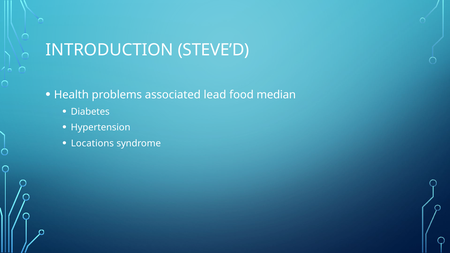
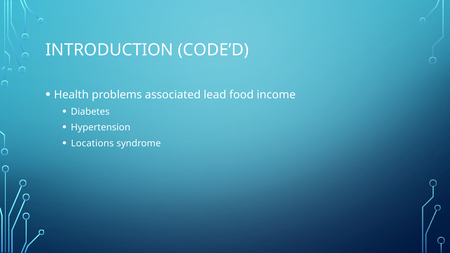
STEVE’D: STEVE’D -> CODE’D (213, 50)
median: median -> income (276, 95)
